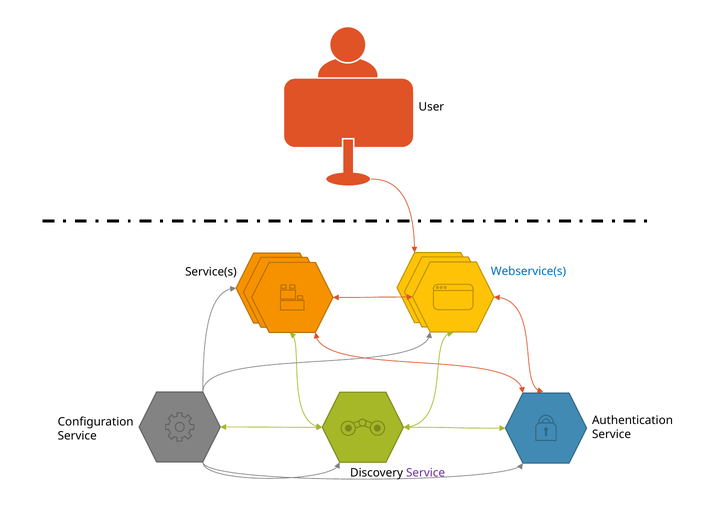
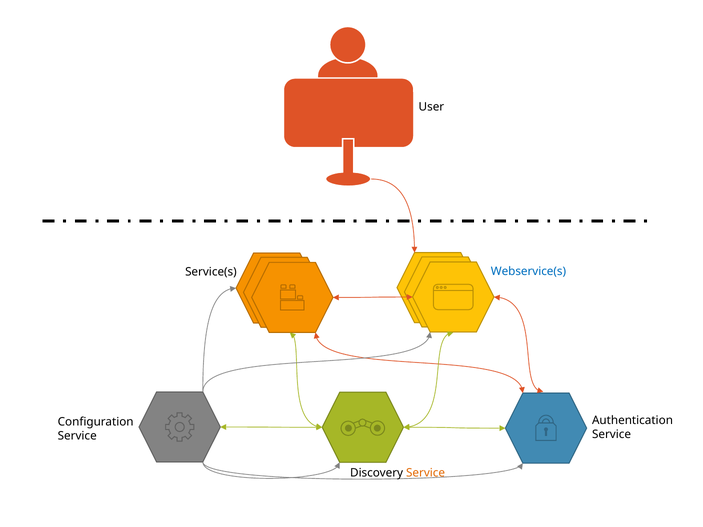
Service colour: purple -> orange (426, 473)
